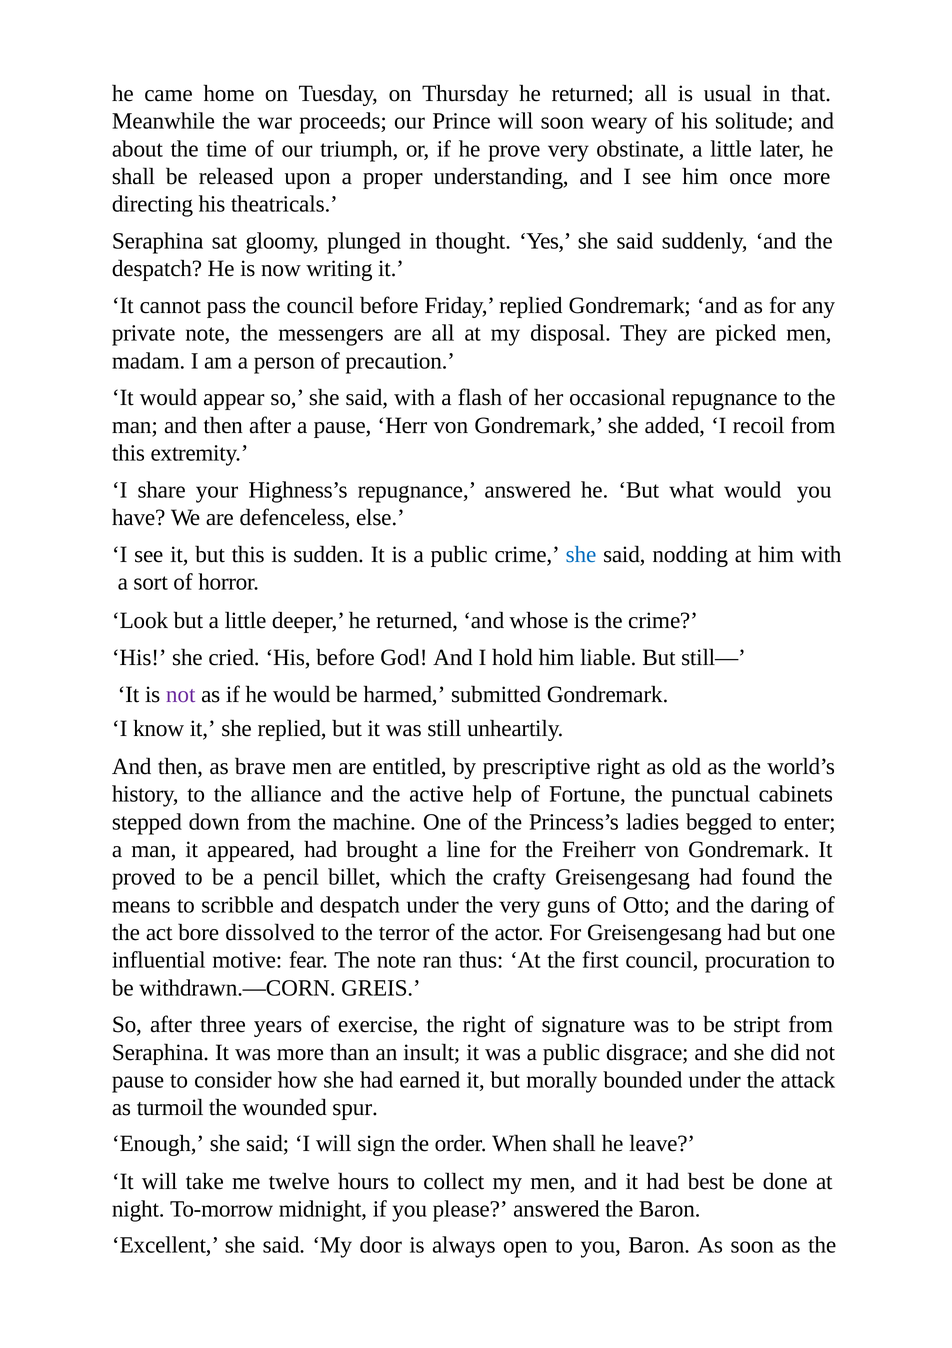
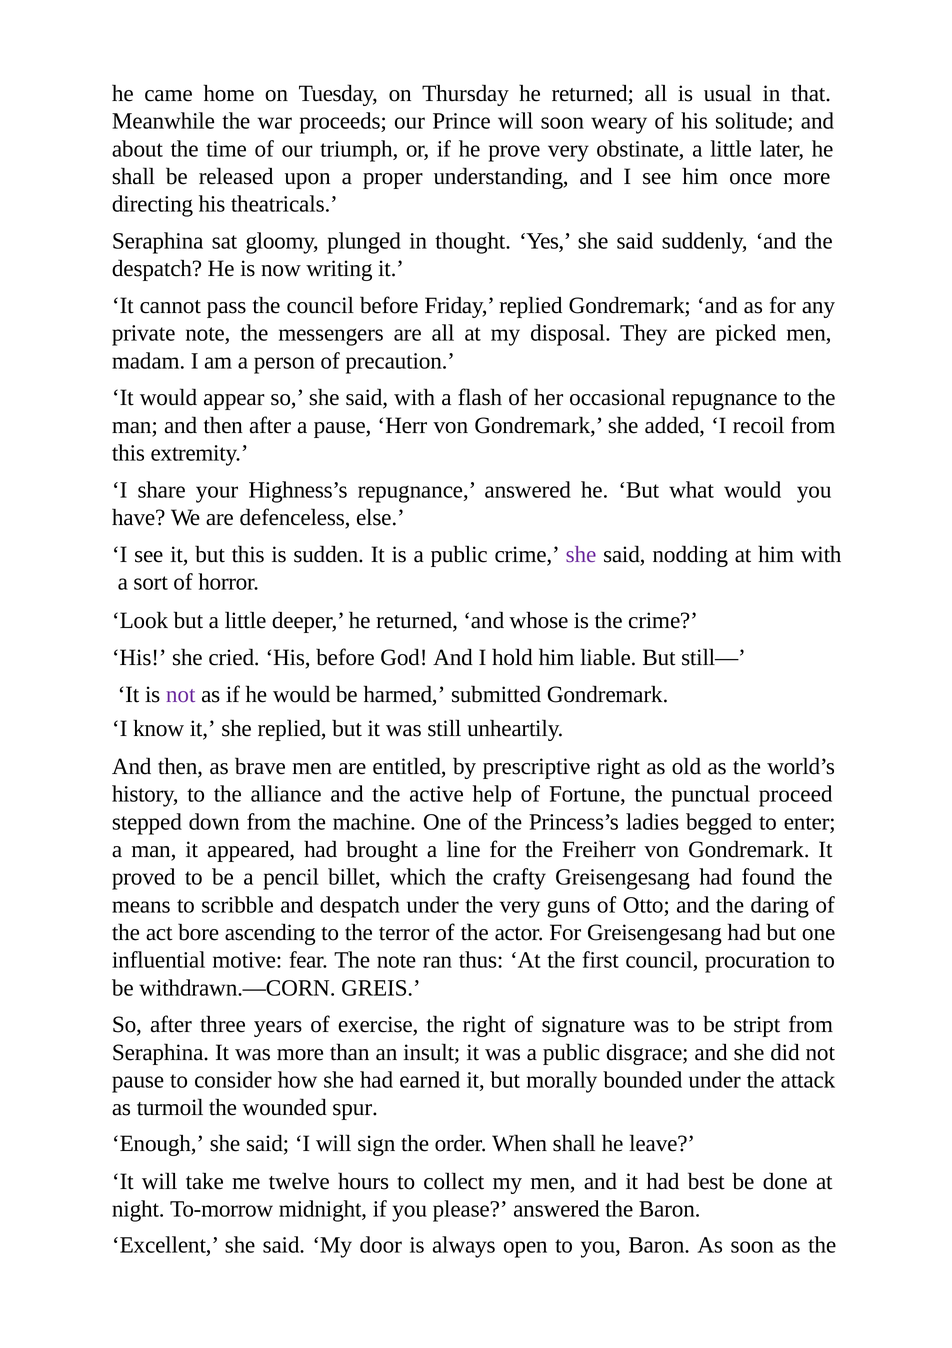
she colour: blue -> purple (581, 554)
cabinets: cabinets -> proceed (796, 794)
dissolved: dissolved -> ascending (270, 932)
